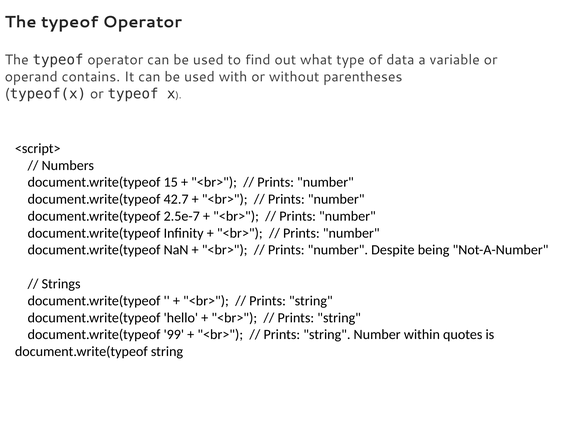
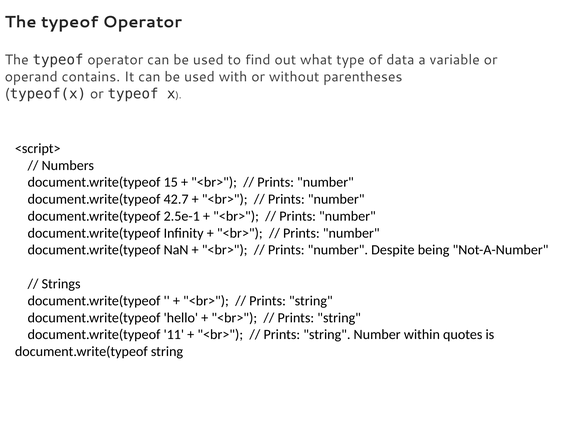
2.5e-7: 2.5e-7 -> 2.5e-1 (182, 216)
99: 99 -> 11 (174, 335)
